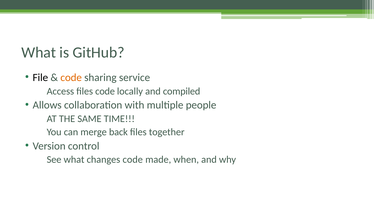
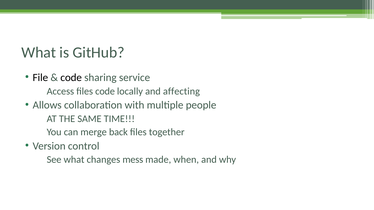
code colour: orange -> black (71, 78)
compiled: compiled -> affecting (181, 91)
changes code: code -> mess (133, 160)
